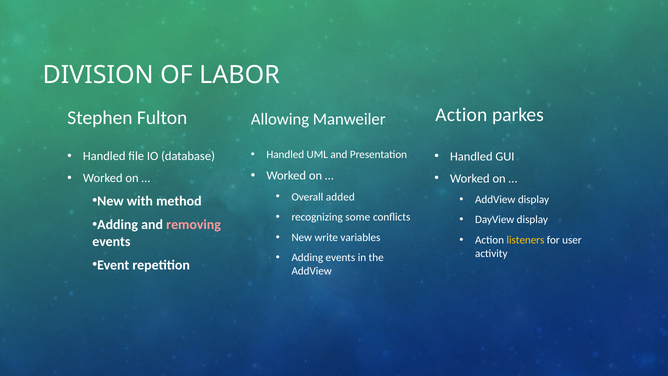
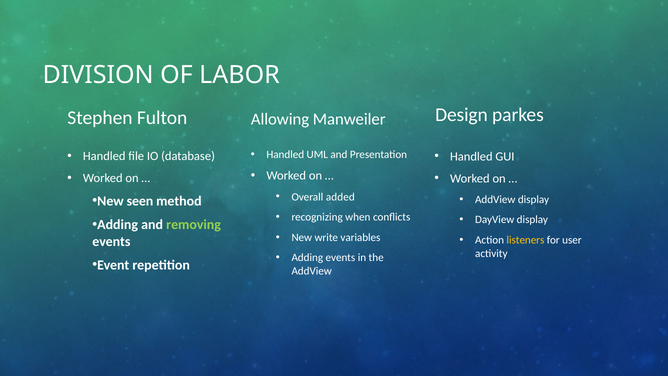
Action: Action -> Design (461, 115)
with: with -> seen (140, 201)
some: some -> when (358, 217)
removing colour: pink -> light green (194, 225)
